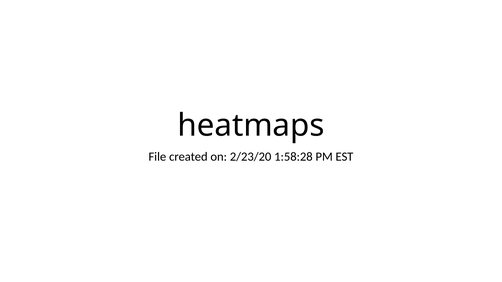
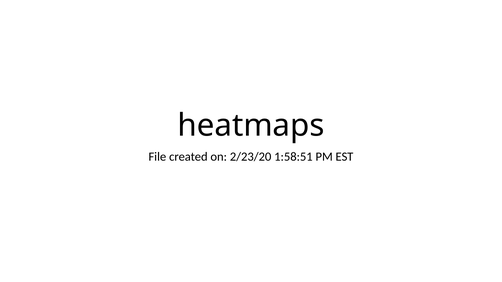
1:58:28: 1:58:28 -> 1:58:51 (293, 157)
